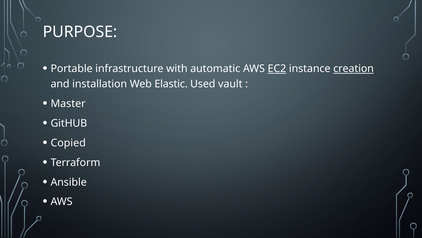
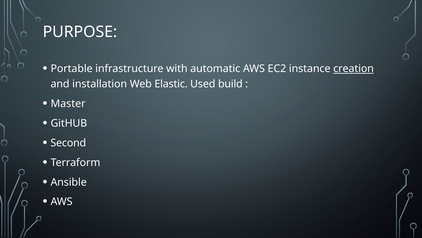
EC2 underline: present -> none (277, 69)
vault: vault -> build (230, 84)
Copied: Copied -> Second (68, 143)
